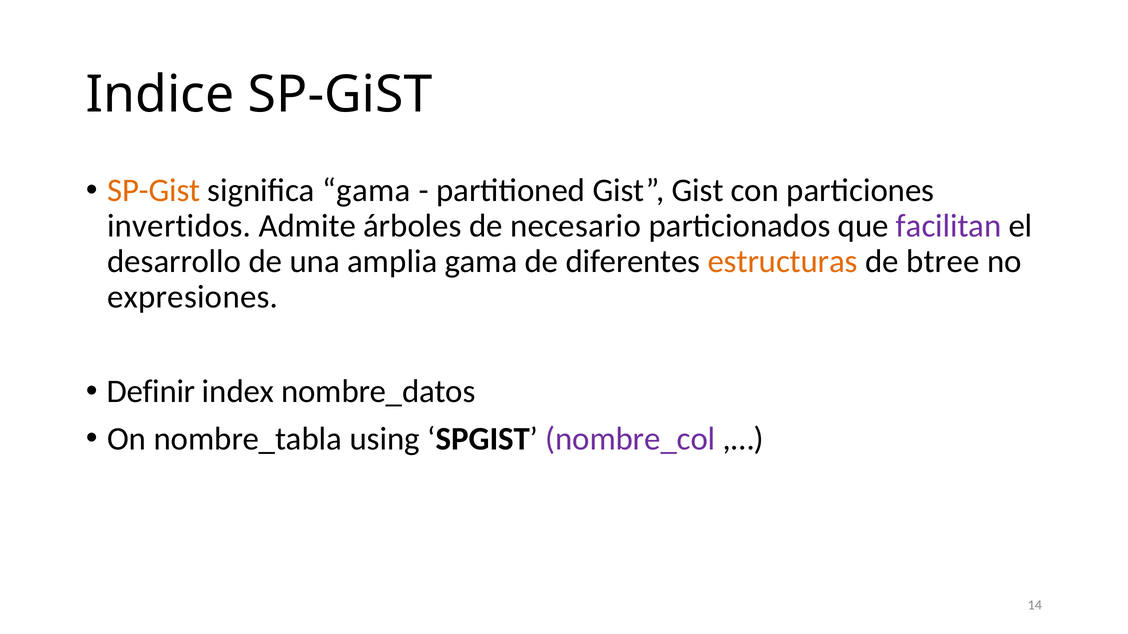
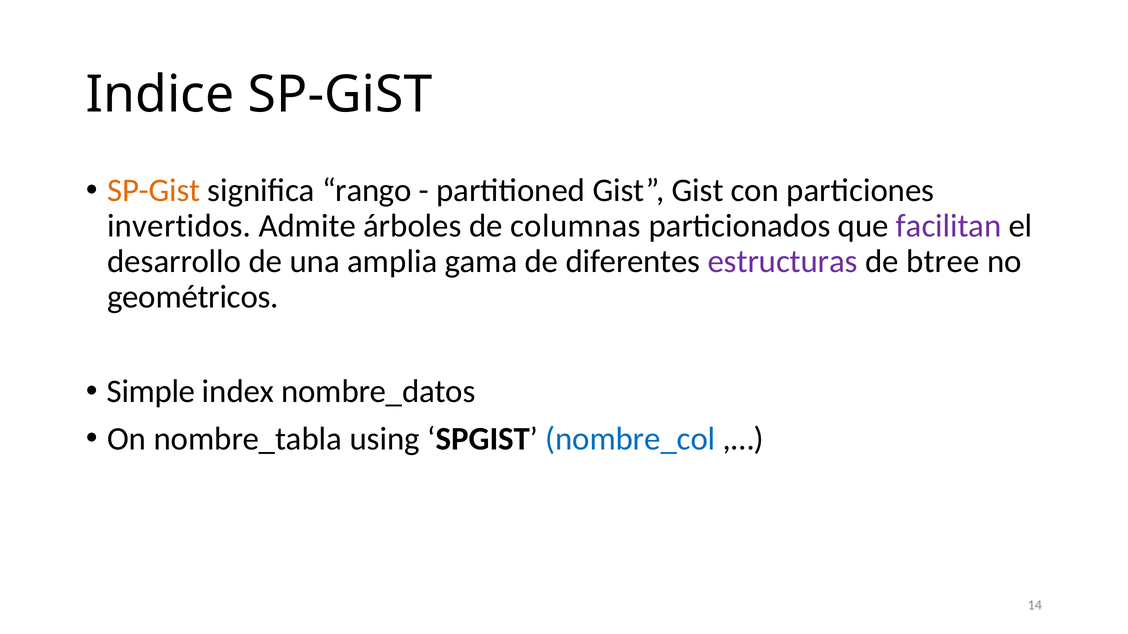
significa gama: gama -> rango (367, 191)
necesario: necesario -> columnas (576, 226)
estructuras colour: orange -> purple (783, 262)
expresiones: expresiones -> geométricos (193, 297)
Definir: Definir -> Simple (151, 392)
nombre_col colour: purple -> blue (630, 439)
